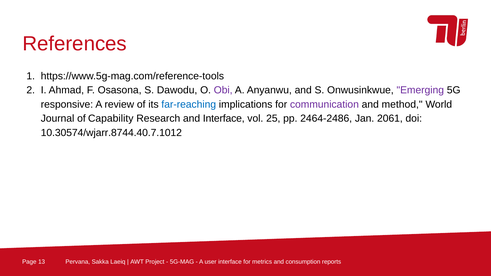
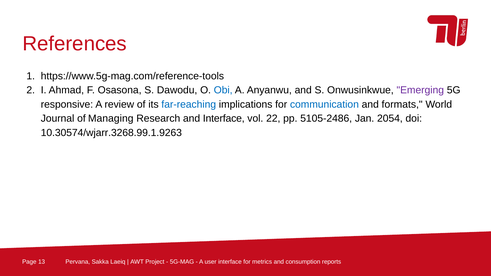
Obi colour: purple -> blue (223, 90)
communication colour: purple -> blue (324, 104)
method: method -> formats (402, 104)
Capability: Capability -> Managing (111, 119)
25: 25 -> 22 (273, 119)
2464-2486: 2464-2486 -> 5105-2486 (326, 119)
2061: 2061 -> 2054 (390, 119)
10.30574/wjarr.8744.40.7.1012: 10.30574/wjarr.8744.40.7.1012 -> 10.30574/wjarr.3268.99.1.9263 (111, 133)
